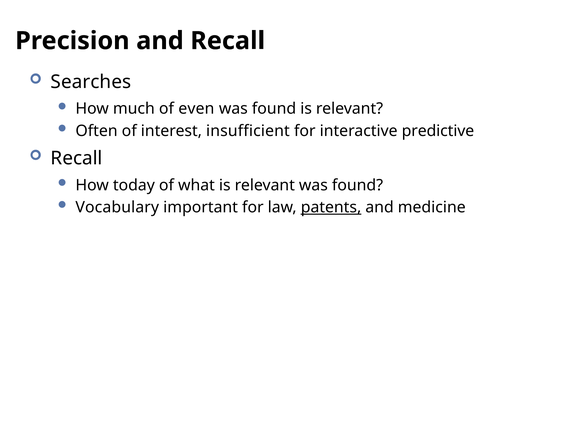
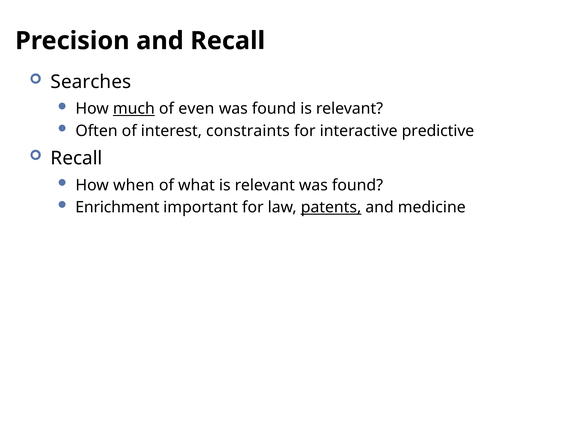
much underline: none -> present (134, 109)
insufficient: insufficient -> constraints (248, 131)
today: today -> when (134, 185)
Vocabulary: Vocabulary -> Enrichment (117, 207)
